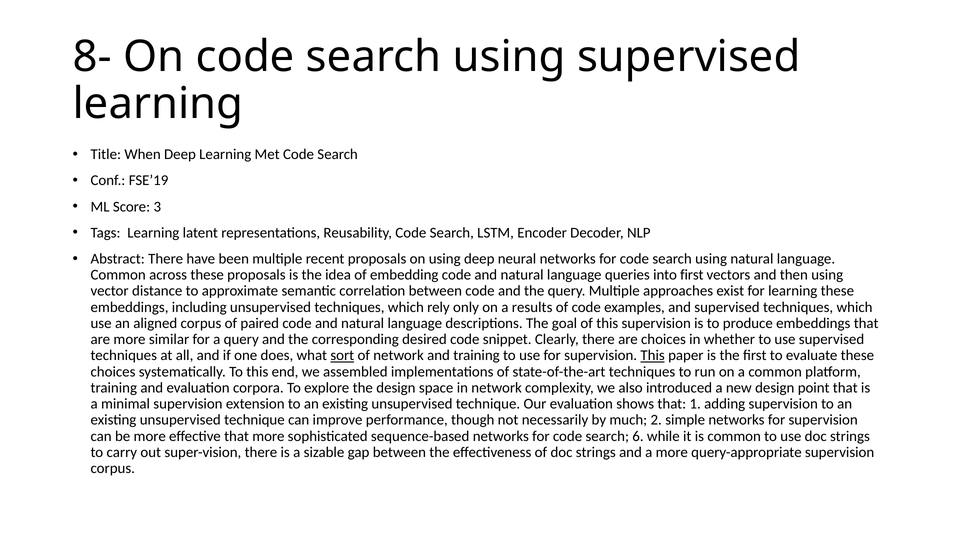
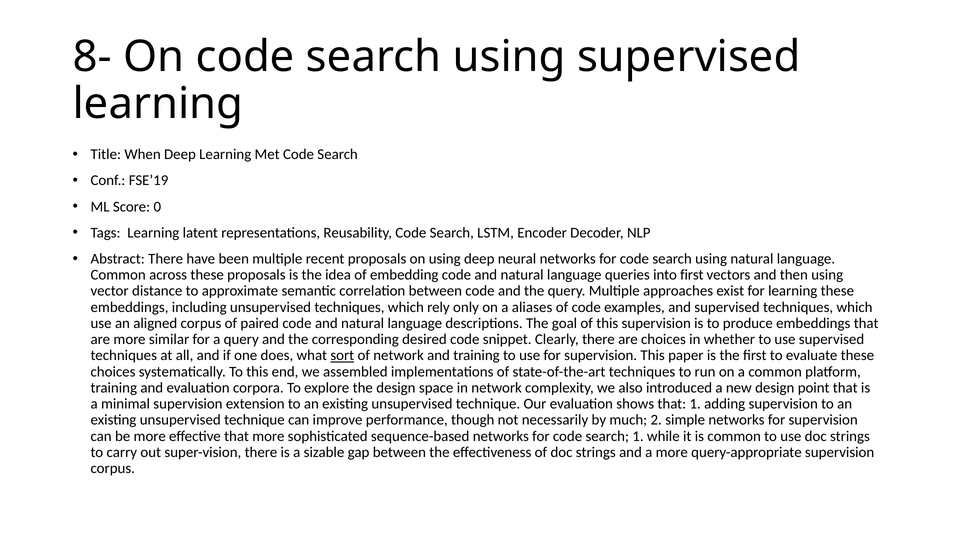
3: 3 -> 0 (157, 206)
results: results -> aliases (532, 307)
This underline: present -> none (653, 355)
search 6: 6 -> 1 (638, 436)
